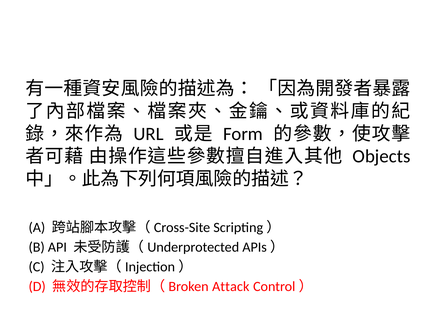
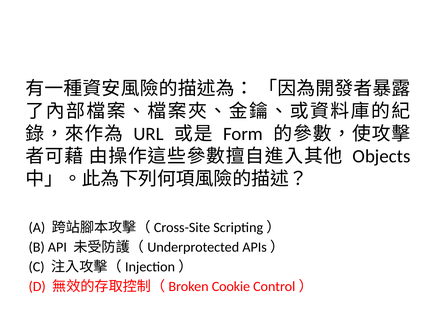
Attack: Attack -> Cookie (231, 287)
